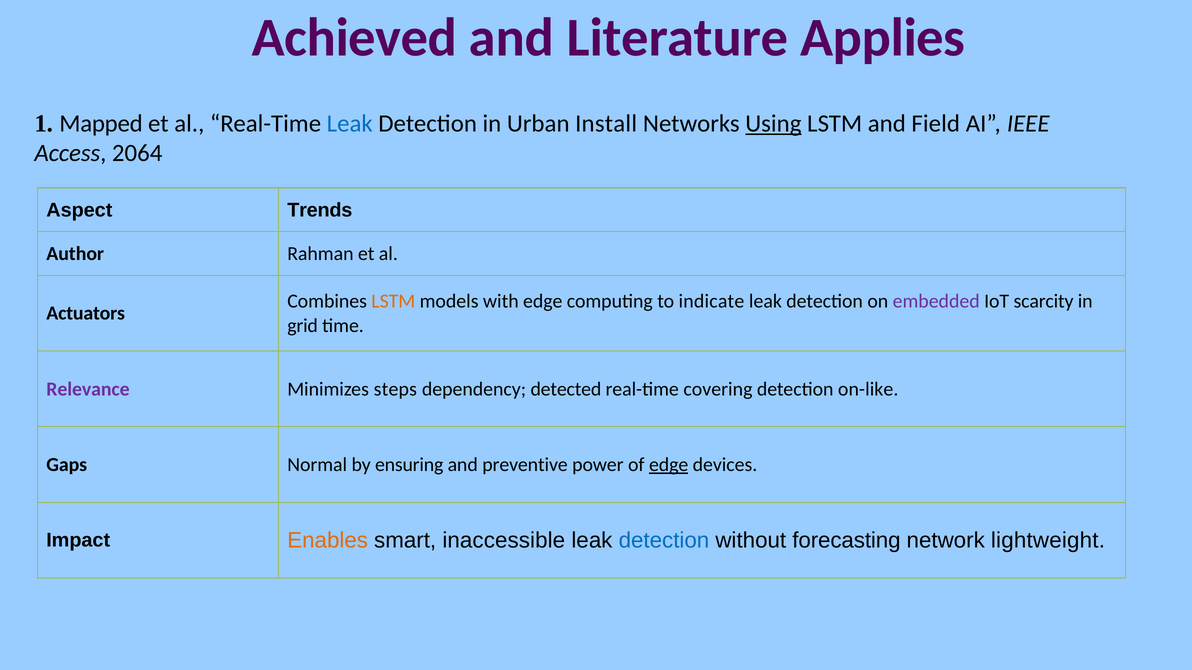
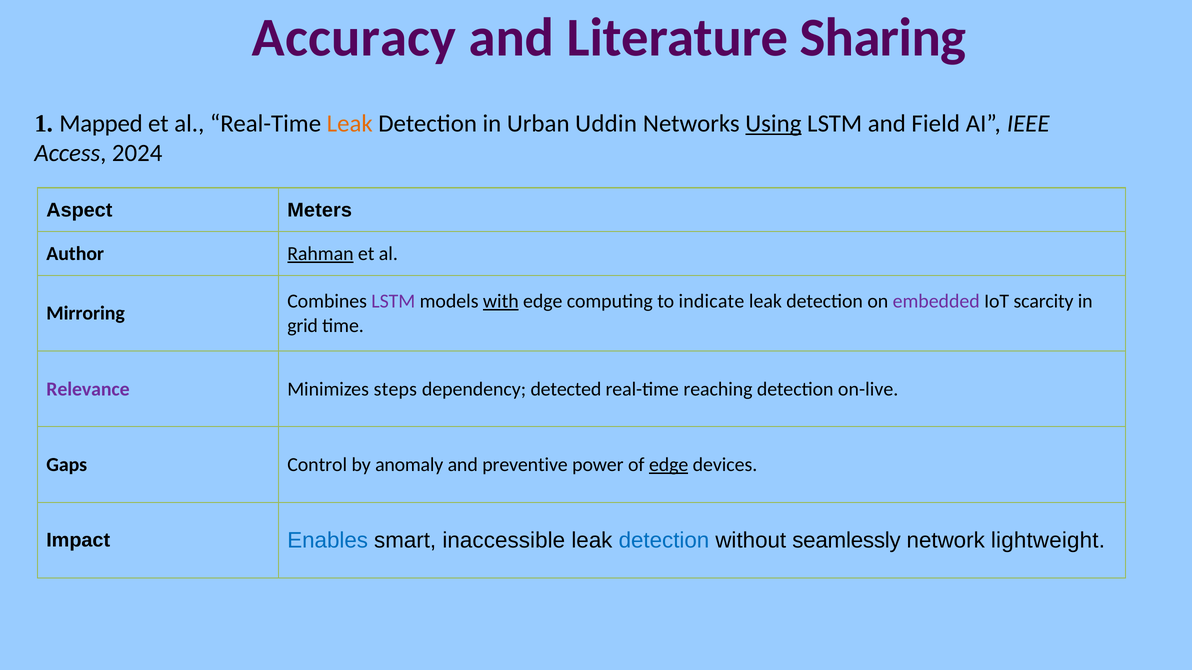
Achieved: Achieved -> Accuracy (354, 38)
Applies: Applies -> Sharing (883, 38)
Leak colour: blue -> orange (350, 124)
Install: Install -> Uddin (606, 124)
2064: 2064 -> 2024 (137, 153)
Trends: Trends -> Meters (320, 210)
Rahman underline: none -> present (320, 254)
LSTM colour: orange -> purple (393, 301)
with underline: none -> present (501, 301)
Actuators: Actuators -> Mirroring (86, 314)
covering: covering -> reaching (718, 389)
on-like: on-like -> on-live (868, 389)
Normal: Normal -> Control (317, 465)
ensuring: ensuring -> anomaly (409, 465)
Enables colour: orange -> blue (328, 541)
forecasting: forecasting -> seamlessly (847, 541)
